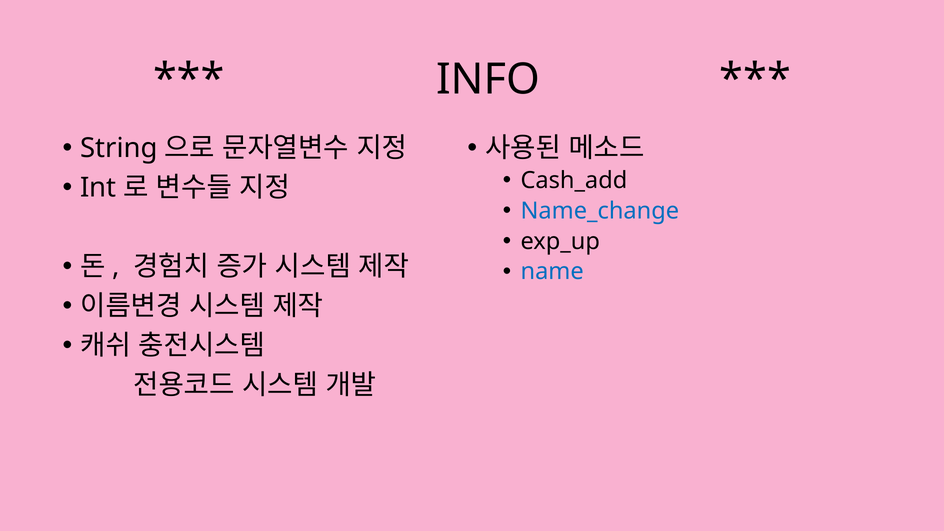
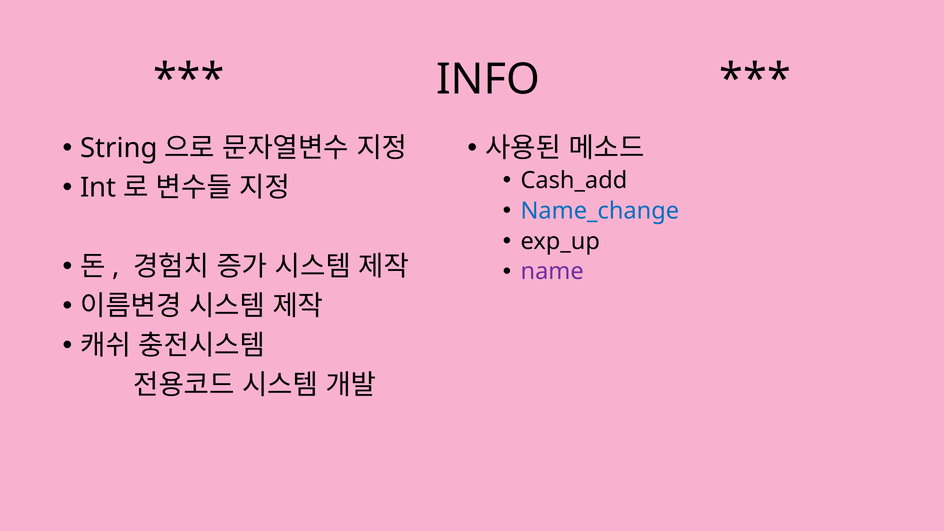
name colour: blue -> purple (552, 272)
